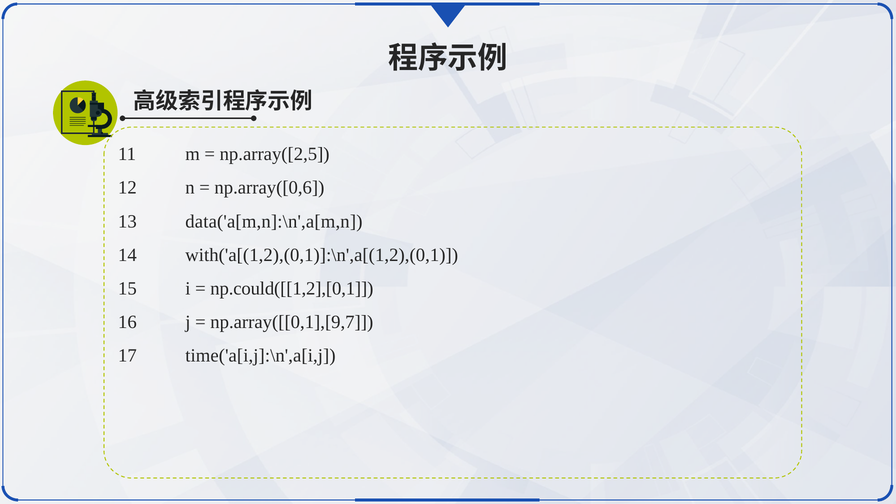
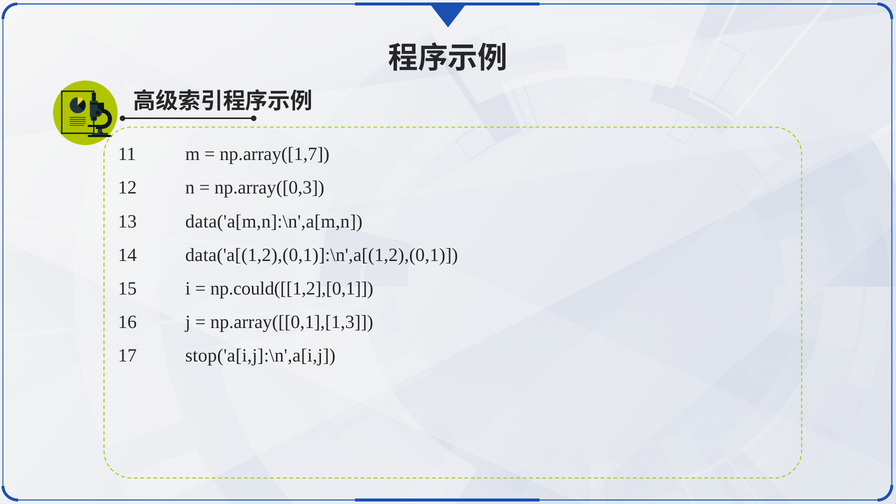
np.array([2,5: np.array([2,5 -> np.array([1,7 (275, 154)
np.array([0,6: np.array([0,6 -> np.array([0,3 (269, 188)
with('a[(1,2),(0,1)]:\n',a[(1,2),(0,1: with('a[(1,2),(0,1)]:\n',a[(1,2),(0,1 -> data('a[(1,2),(0,1)]:\n',a[(1,2),(0,1 (322, 255)
np.array([[0,1],[9,7: np.array([[0,1],[9,7 -> np.array([[0,1],[1,3 (292, 322)
time('a[i,j]:\n',a[i,j: time('a[i,j]:\n',a[i,j -> stop('a[i,j]:\n',a[i,j (260, 356)
